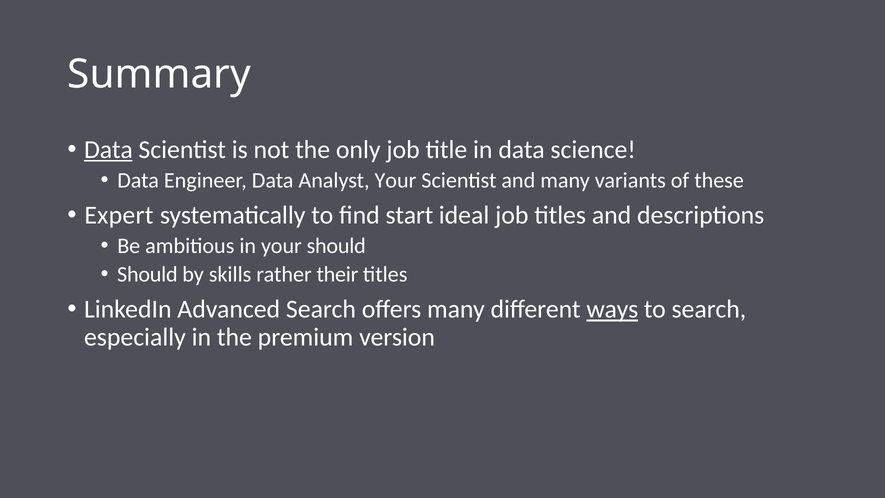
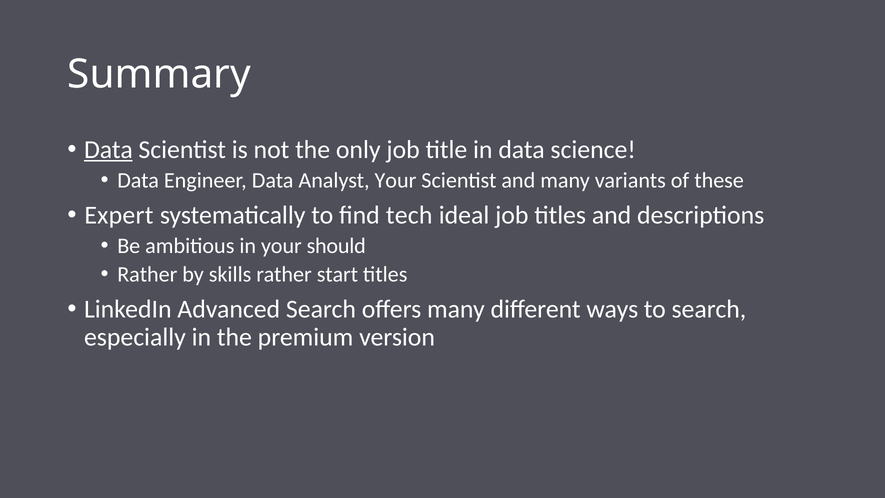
start: start -> tech (409, 215)
Should: Should -> Rather (147, 274)
their: their -> start (337, 274)
ways underline: present -> none (612, 309)
